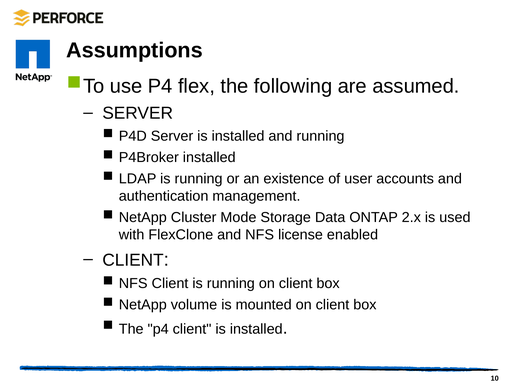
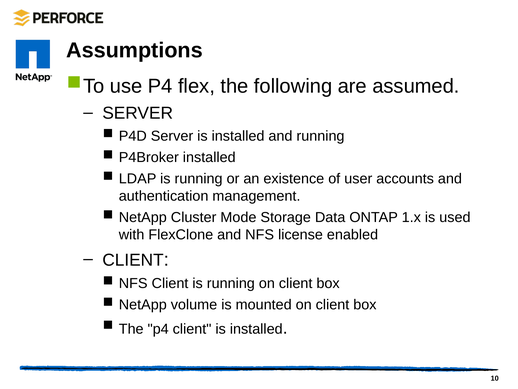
2.x: 2.x -> 1.x (411, 217)
